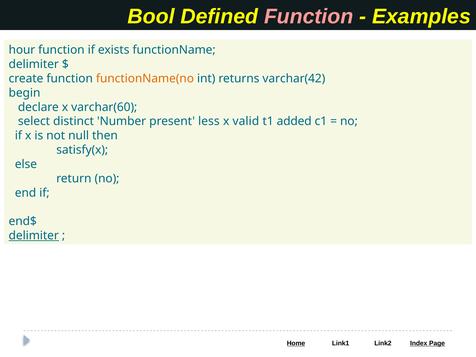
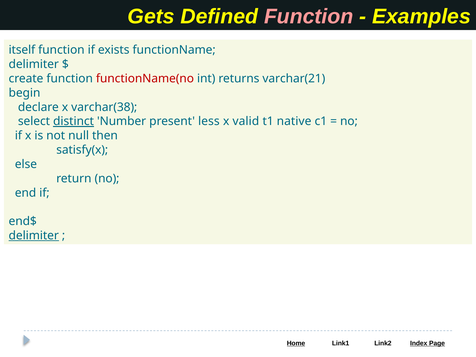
Bool: Bool -> Gets (151, 17)
hour: hour -> itself (22, 50)
functionName(no colour: orange -> red (145, 79)
varchar(42: varchar(42 -> varchar(21 (294, 79)
varchar(60: varchar(60 -> varchar(38 (104, 107)
distinct underline: none -> present (74, 121)
added: added -> native (294, 121)
